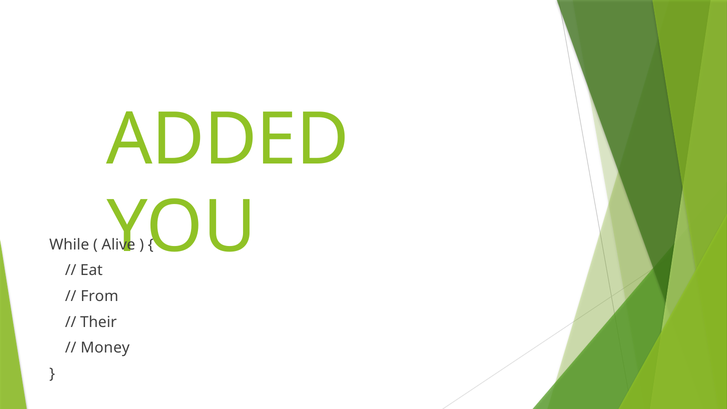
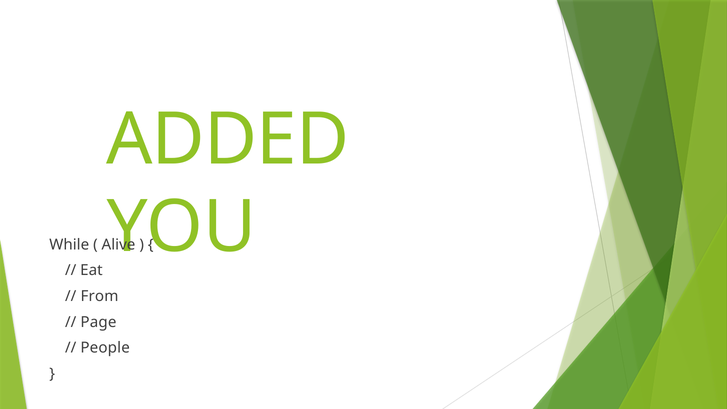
Their: Their -> Page (98, 322)
Money: Money -> People (105, 348)
